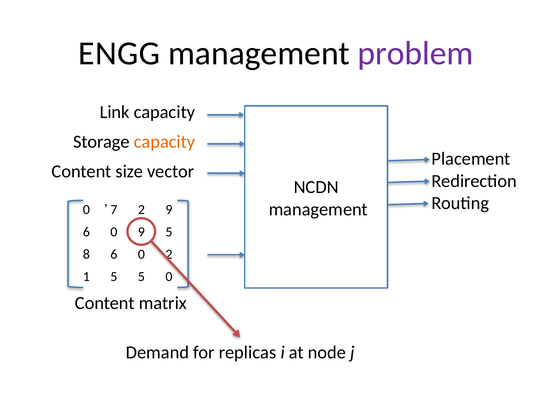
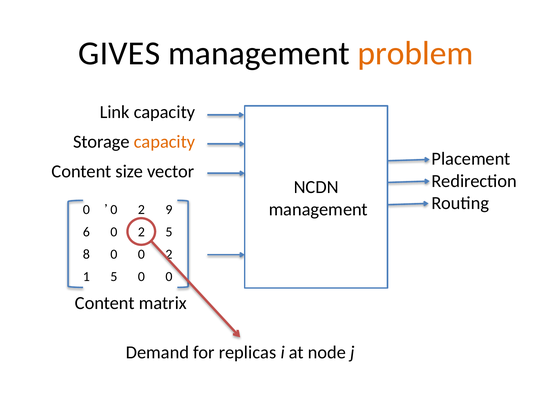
ENGG: ENGG -> GIVES (119, 53)
problem colour: purple -> orange (415, 53)
7: 7 -> 0 (114, 210)
9: 9 -> 2 (141, 232)
6: 6 -> 0 (114, 254)
5 5: 5 -> 0 (141, 277)
